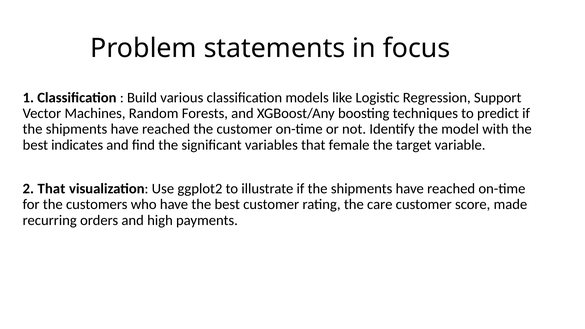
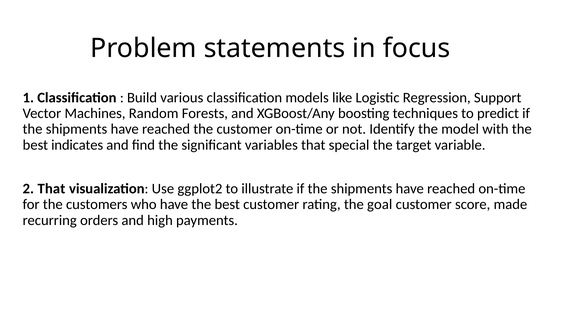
female: female -> special (349, 145)
care: care -> goal (380, 205)
